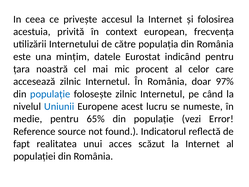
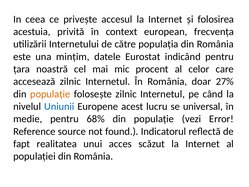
97%: 97% -> 27% (225, 81)
populație colour: blue -> orange (50, 94)
numeste: numeste -> universal (203, 106)
65%: 65% -> 68% (96, 119)
